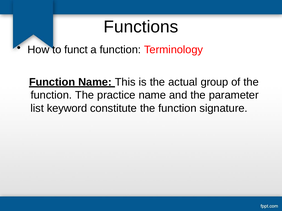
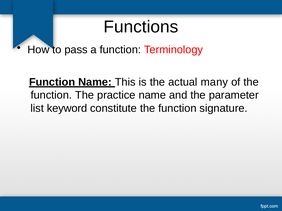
funct: funct -> pass (76, 50)
group: group -> many (214, 82)
